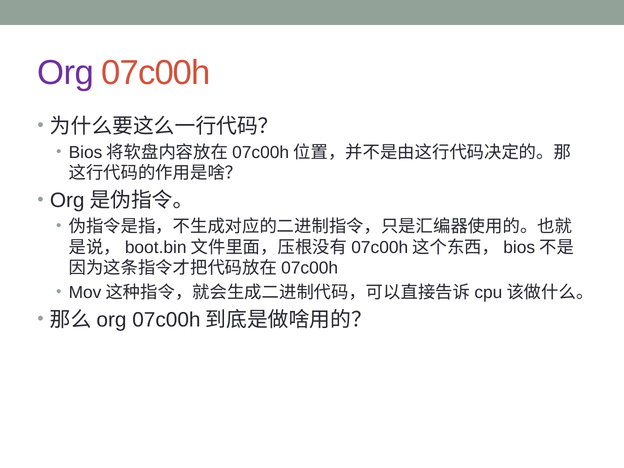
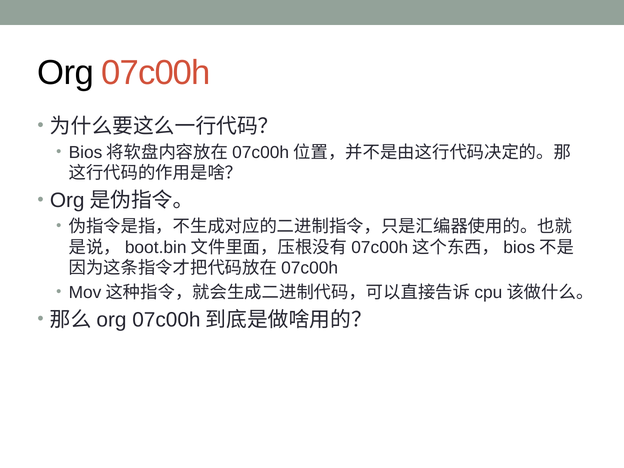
Org colour: purple -> black (66, 73)
